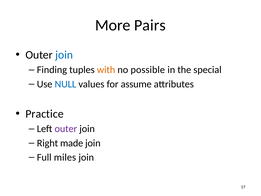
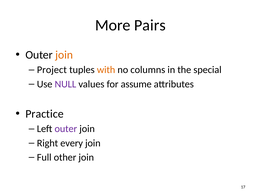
join colour: blue -> orange (64, 55)
Finding: Finding -> Project (52, 70)
possible: possible -> columns (148, 70)
NULL colour: blue -> purple (65, 84)
made: made -> every (72, 143)
miles: miles -> other (65, 157)
